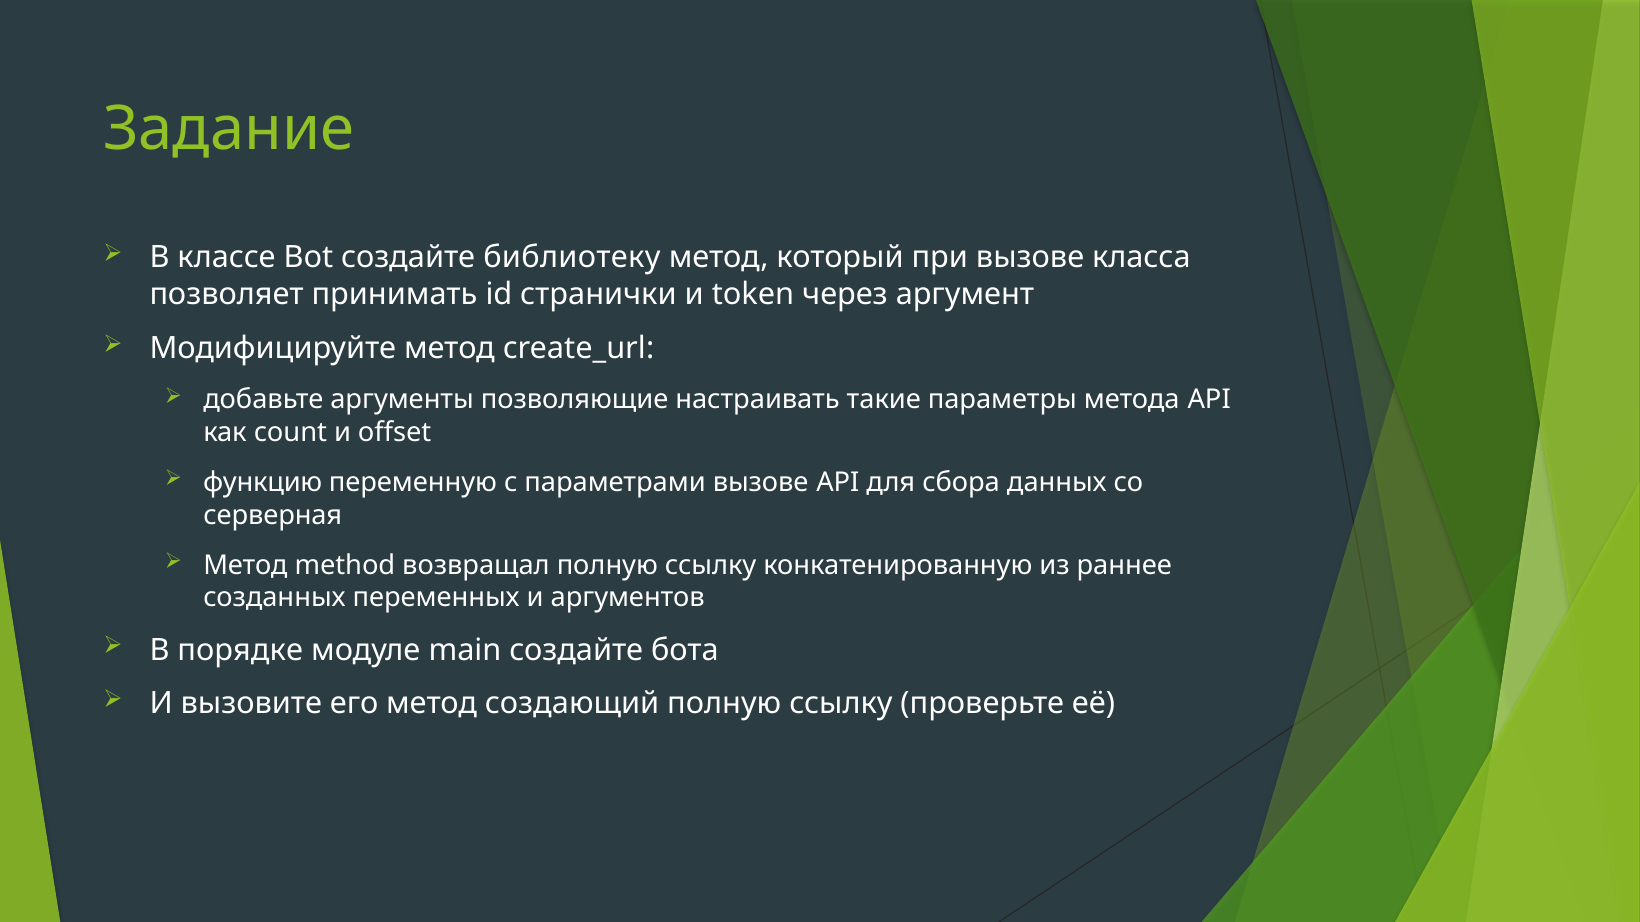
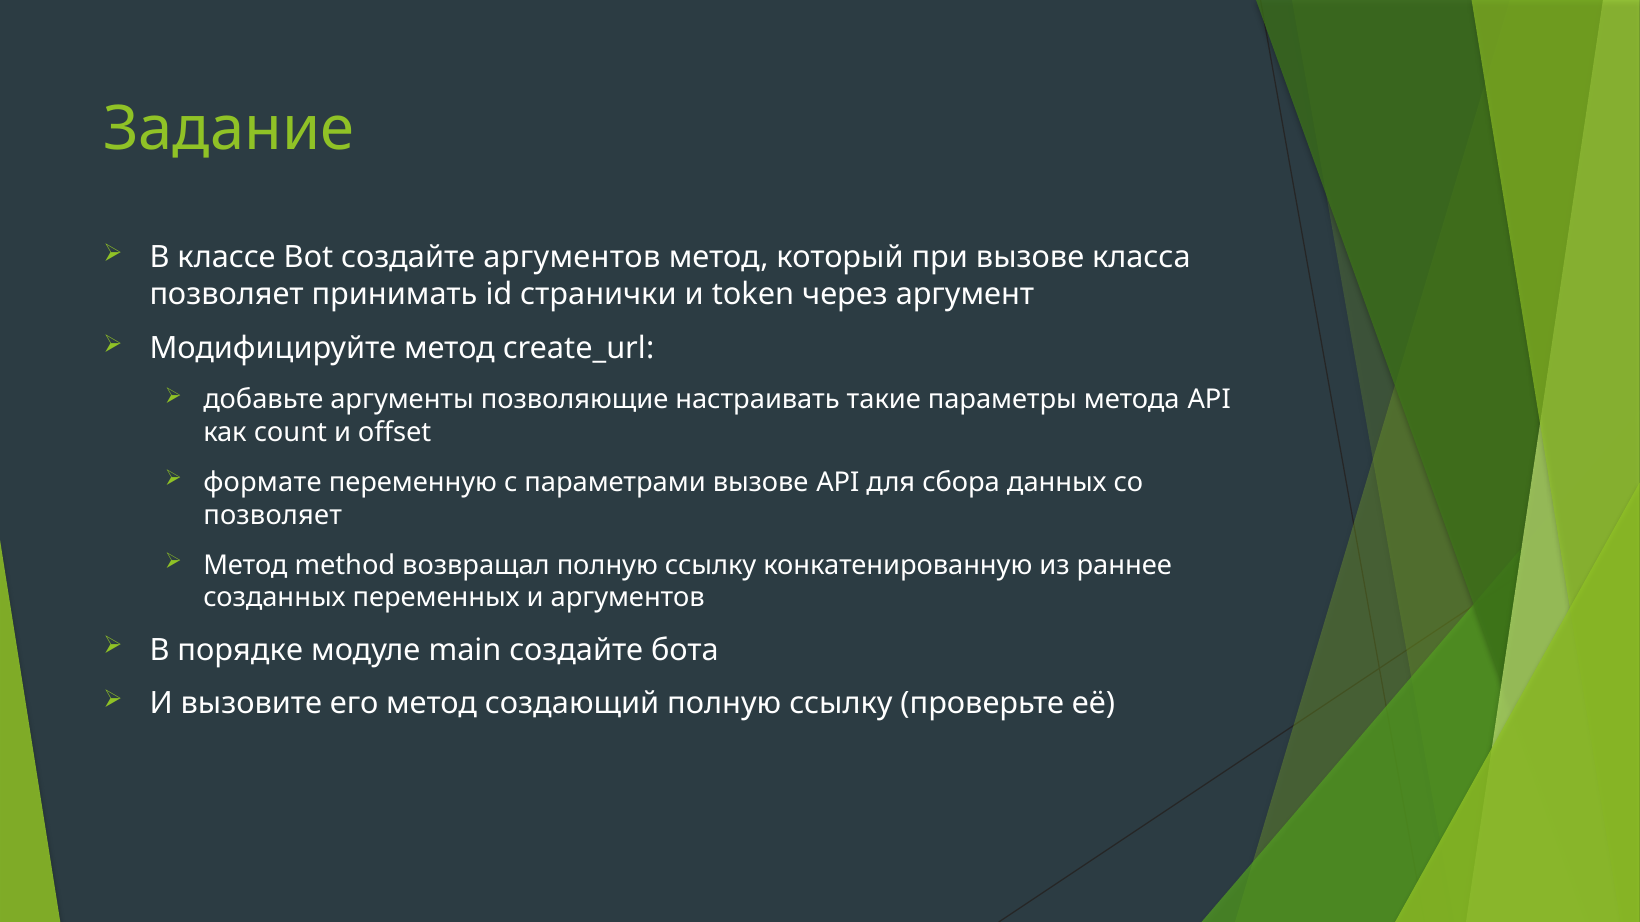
создайте библиотеку: библиотеку -> аргументов (572, 258)
функцию: функцию -> формате (262, 483)
серверная: серверная -> позволяет (273, 515)
